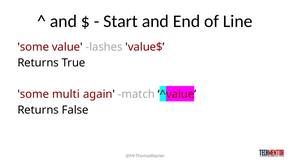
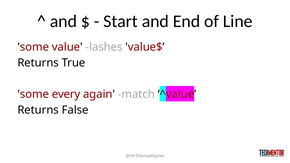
multi: multi -> every (66, 94)
